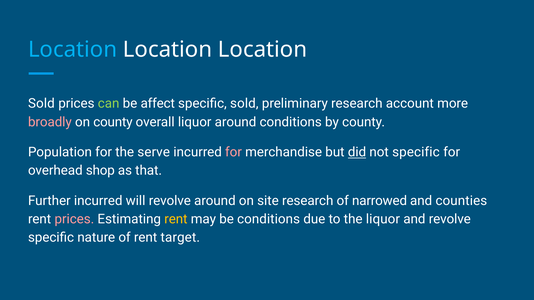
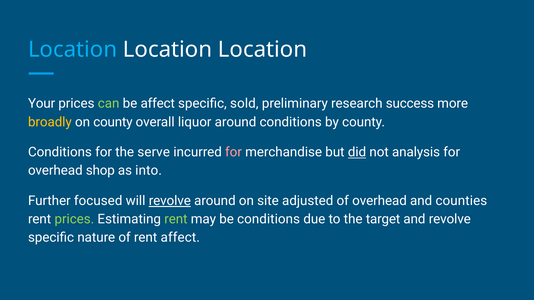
Sold: Sold -> Your (42, 104)
account: account -> success (410, 104)
broadly colour: pink -> yellow (50, 122)
Population: Population -> Conditions (60, 152)
not specific: specific -> analysis (416, 152)
that: that -> into (149, 171)
Further incurred: incurred -> focused (98, 201)
revolve underline: none -> present (170, 201)
site research: research -> adjusted (308, 201)
of narrowed: narrowed -> overhead (380, 201)
prices colour: pink -> light green (74, 219)
rent colour: yellow -> light green (176, 219)
the liquor: liquor -> target (383, 219)
rent target: target -> affect (180, 238)
